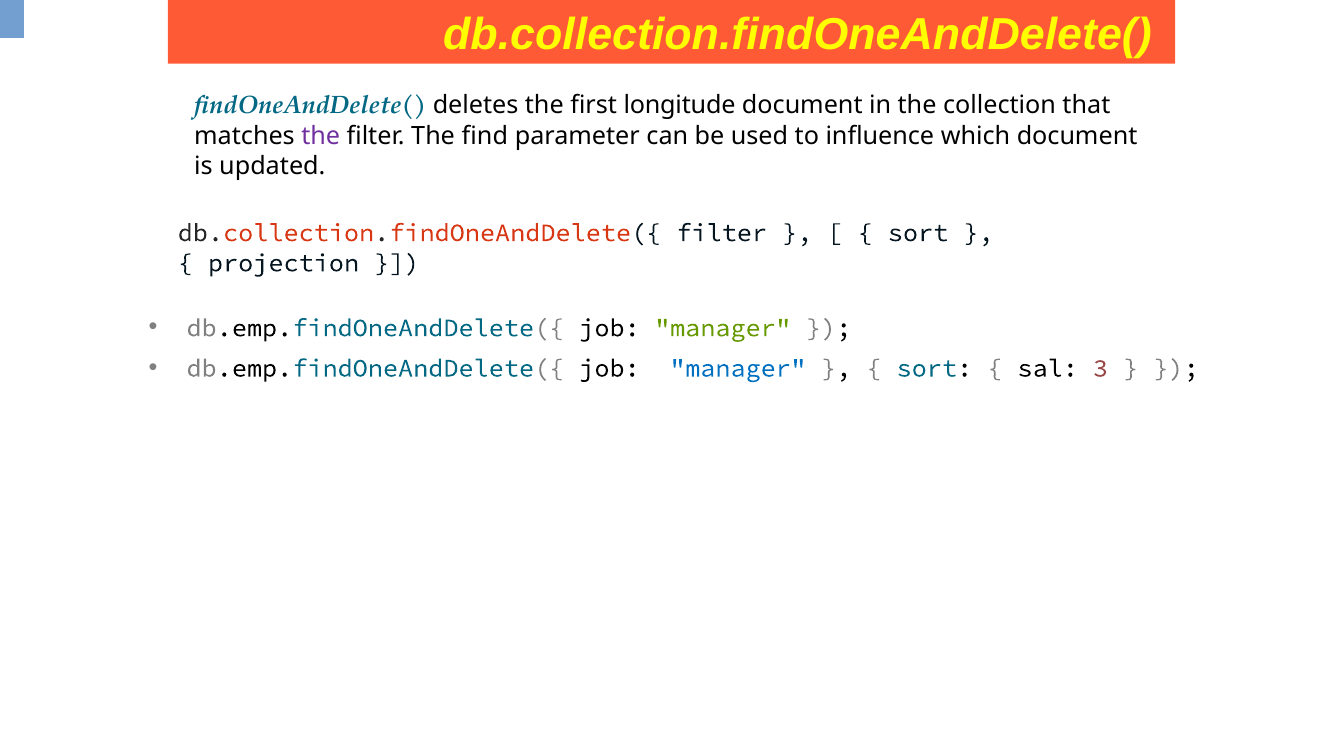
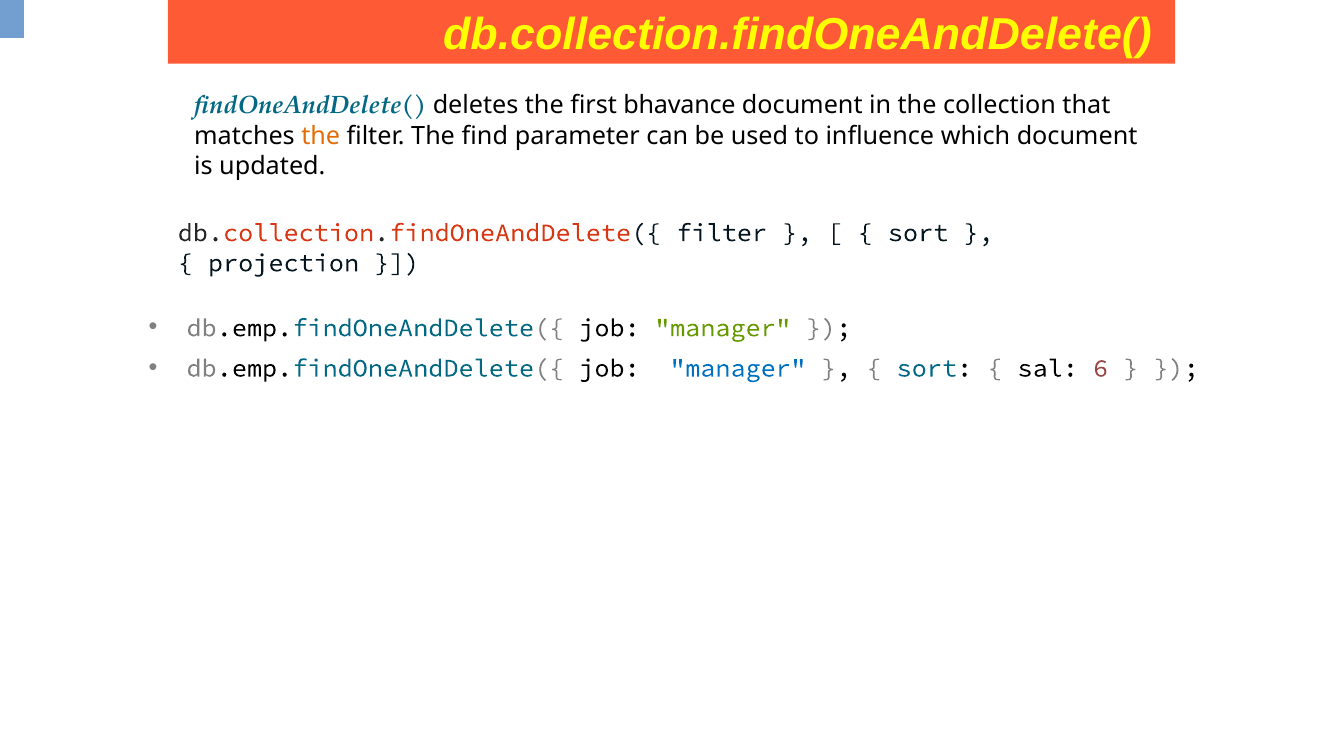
longitude: longitude -> bhavance (680, 106)
the colour: purple -> orange (321, 136)
3: 3 -> 6 (1101, 368)
